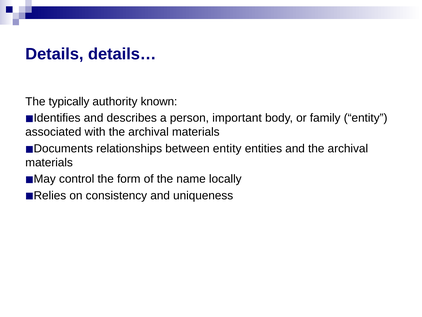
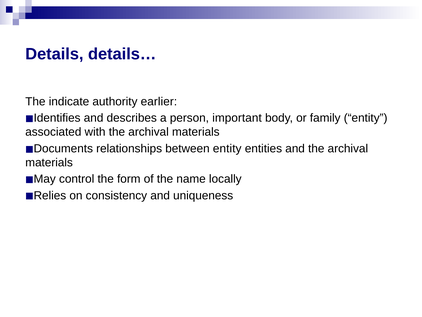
typically: typically -> indicate (69, 101)
known: known -> earlier (159, 101)
